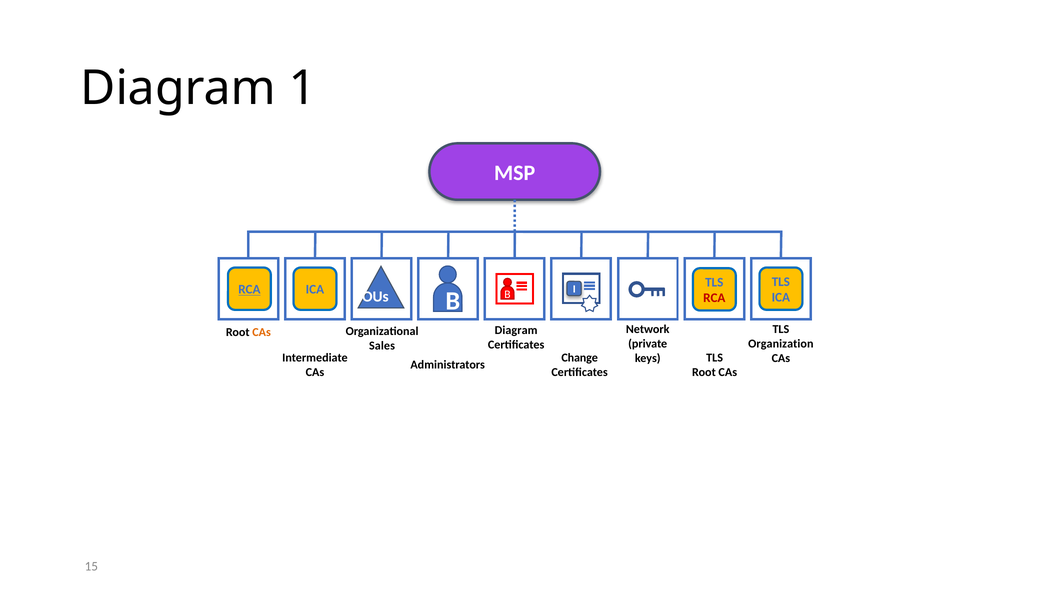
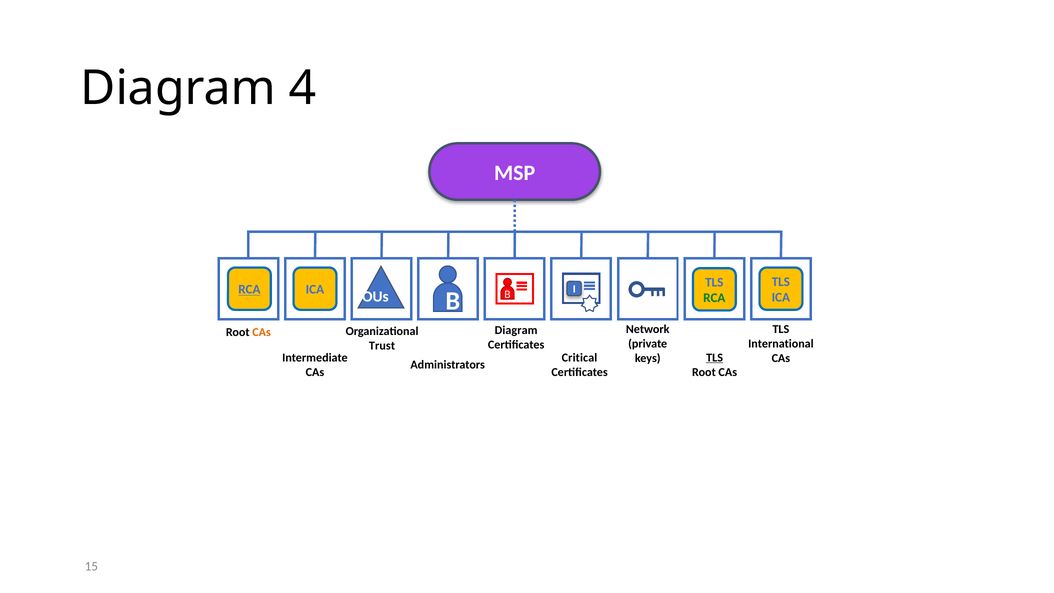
1: 1 -> 4 (302, 89)
RCA colour: red -> green (714, 298)
Organization: Organization -> International (781, 344)
Sales: Sales -> Trust (382, 346)
Change: Change -> Critical (580, 358)
TLS underline: none -> present (715, 357)
